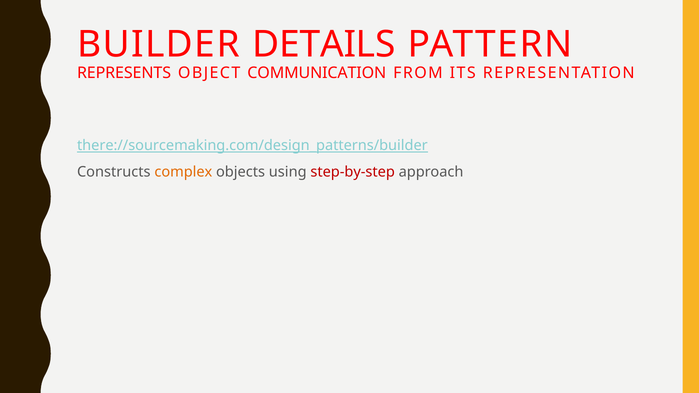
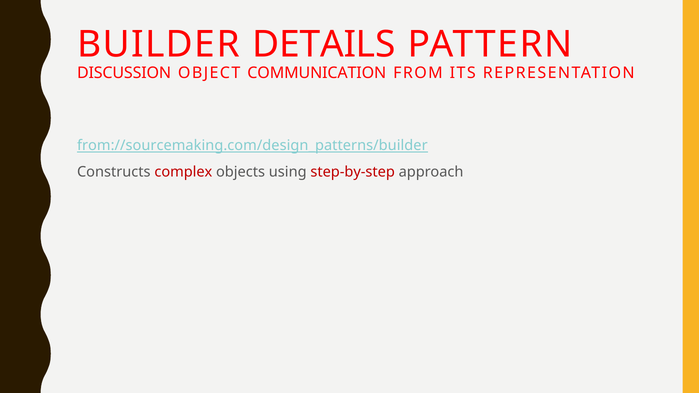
REPRESENTS: REPRESENTS -> DISCUSSION (124, 73)
there://sourcemaking.com/design_patterns/builder: there://sourcemaking.com/design_patterns/builder -> from://sourcemaking.com/design_patterns/builder (252, 145)
complex colour: orange -> red (183, 172)
